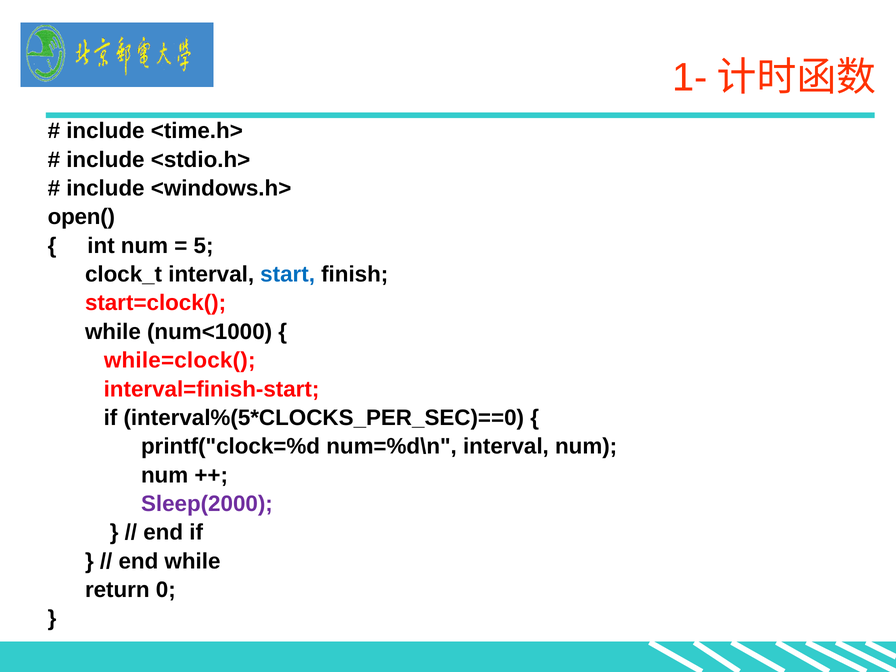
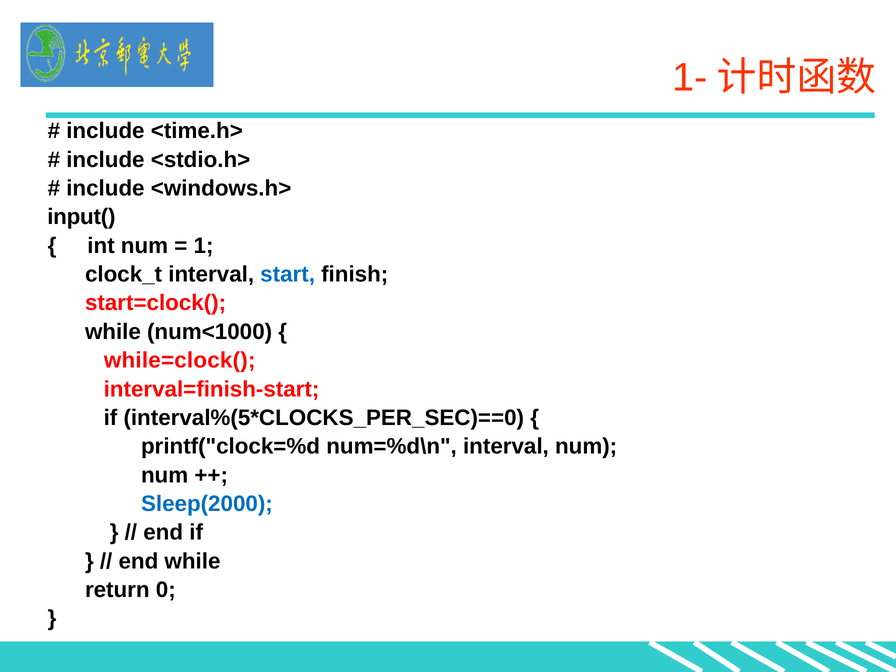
open(: open( -> input( (81, 217)
5: 5 -> 1 (204, 246)
Sleep(2000 colour: purple -> blue (207, 504)
